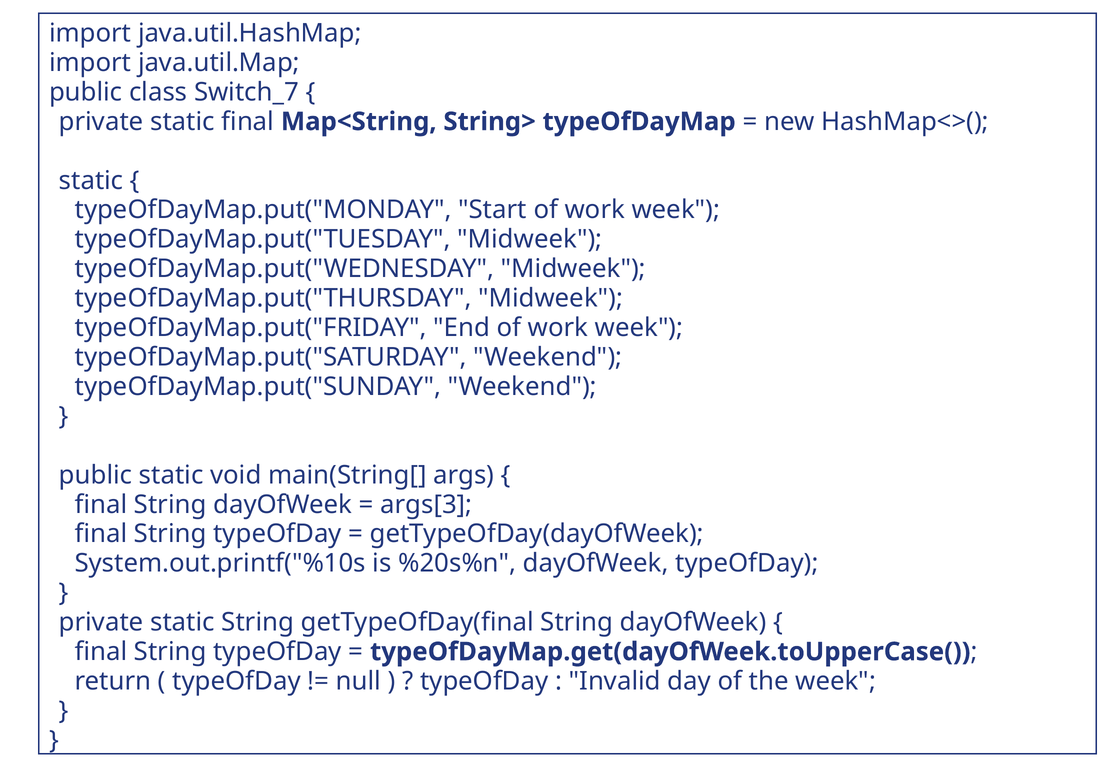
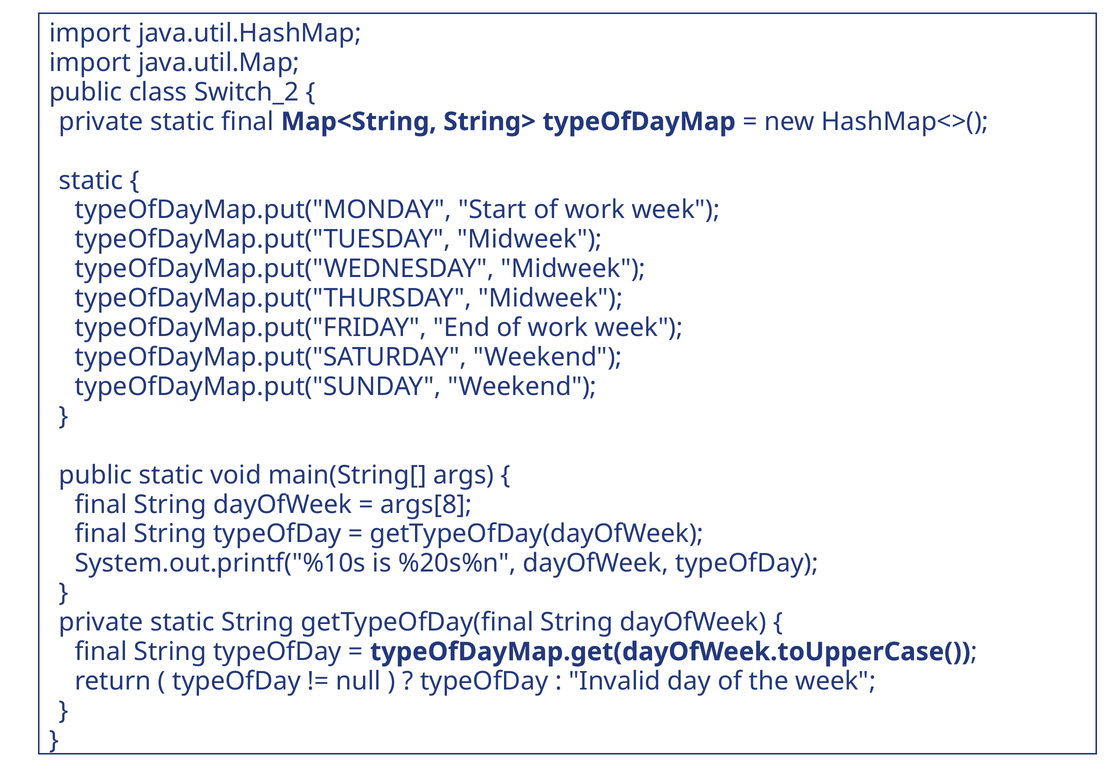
Switch_7: Switch_7 -> Switch_2 (247, 92)
args[3: args[3 -> args[8 (426, 504)
